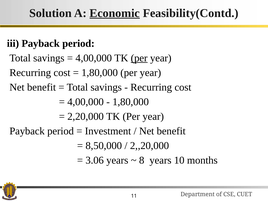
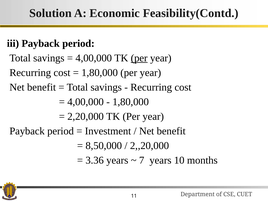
Economic underline: present -> none (115, 13)
3.06: 3.06 -> 3.36 (95, 160)
8: 8 -> 7 (142, 160)
